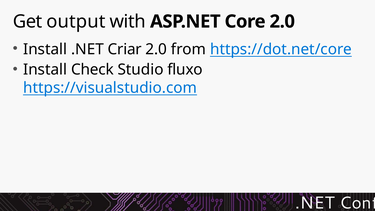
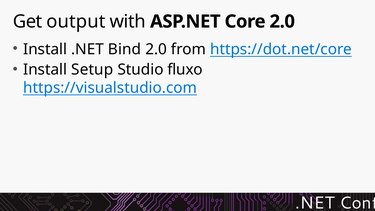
Criar: Criar -> Bind (125, 49)
Check: Check -> Setup (92, 69)
